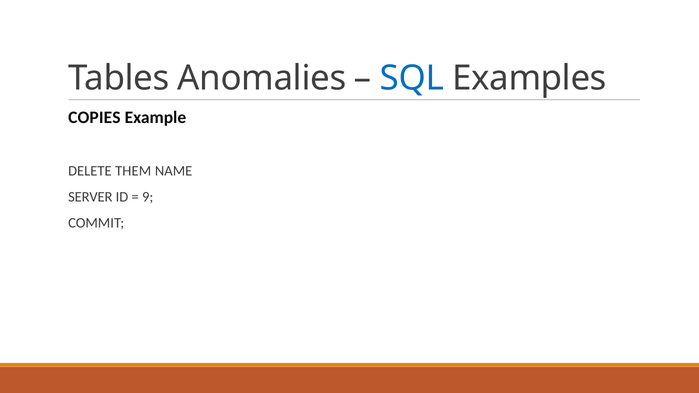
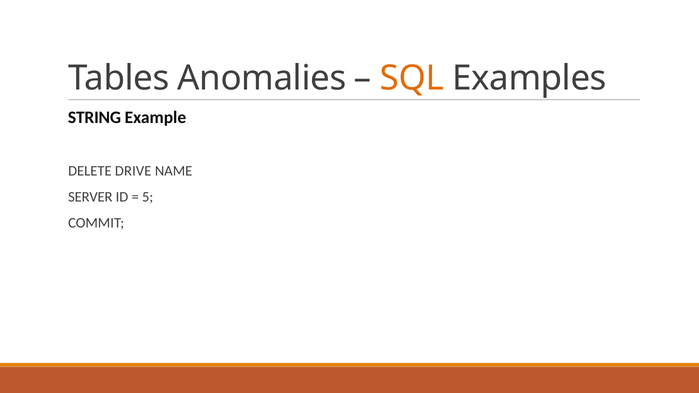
SQL colour: blue -> orange (412, 78)
COPIES: COPIES -> STRING (95, 118)
THEM: THEM -> DRIVE (133, 171)
9: 9 -> 5 (148, 197)
